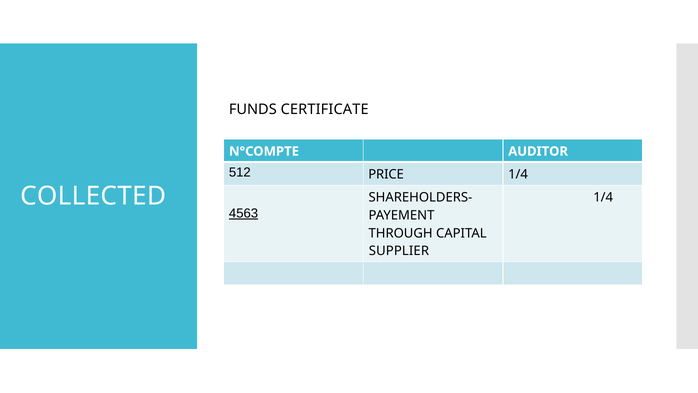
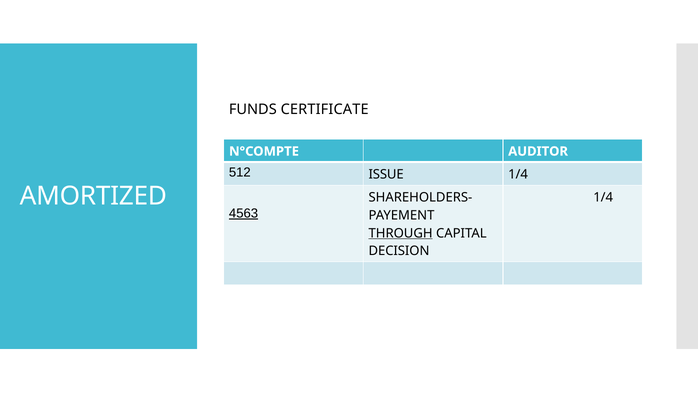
PRICE: PRICE -> ISSUE (386, 174)
COLLECTED: COLLECTED -> AMORTIZED (93, 196)
THROUGH underline: none -> present (401, 233)
SUPPLIER: SUPPLIER -> DECISION (399, 251)
